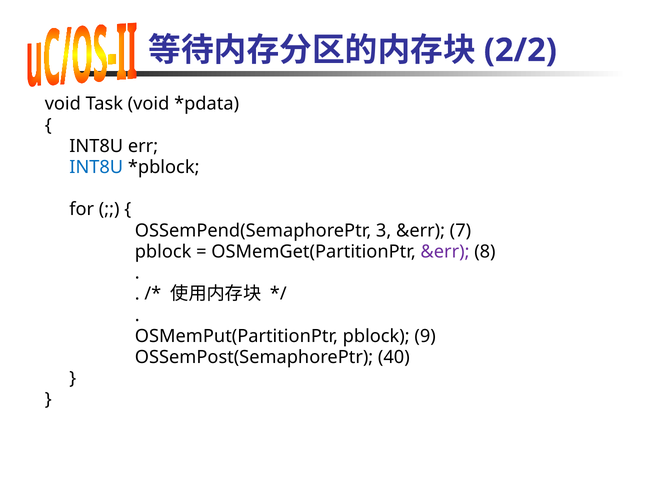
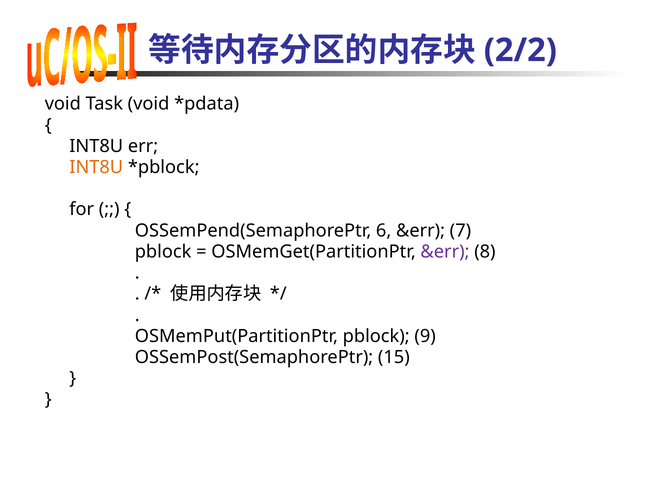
INT8U colour: blue -> orange (96, 167)
3: 3 -> 6 (384, 231)
40: 40 -> 15 (394, 357)
